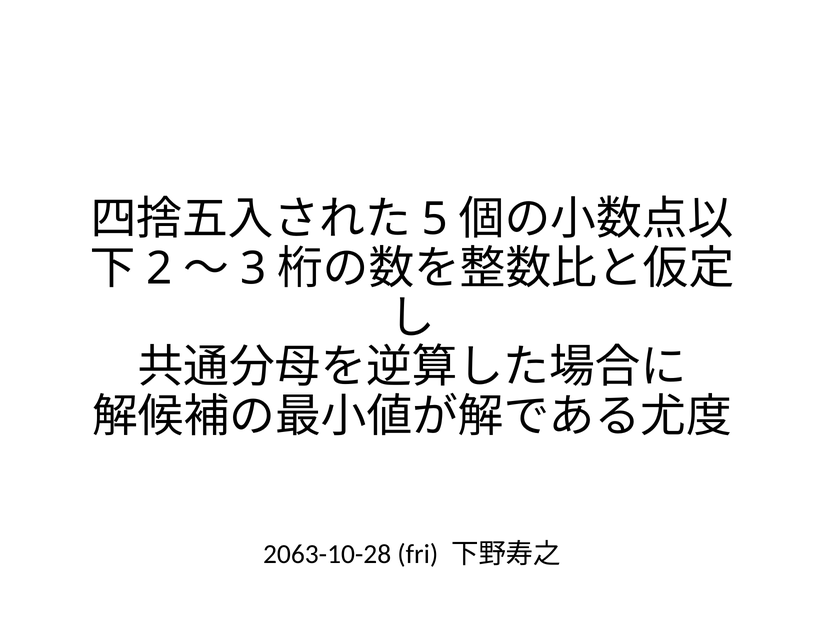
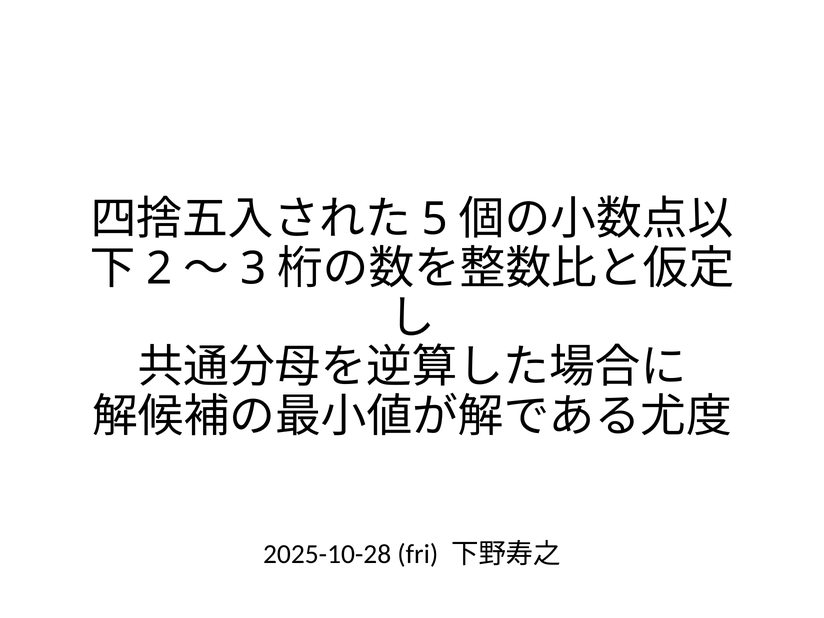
2063-10-28: 2063-10-28 -> 2025-10-28 (327, 554)
